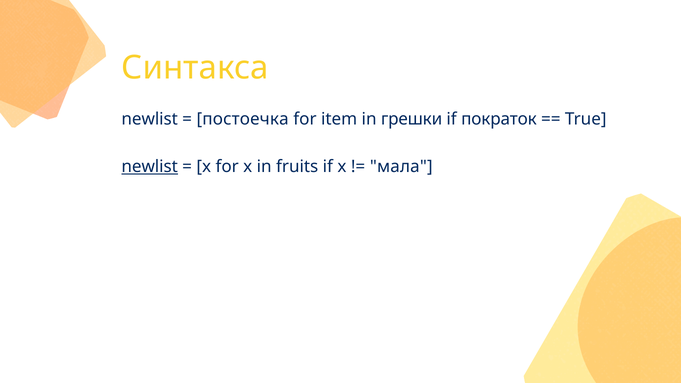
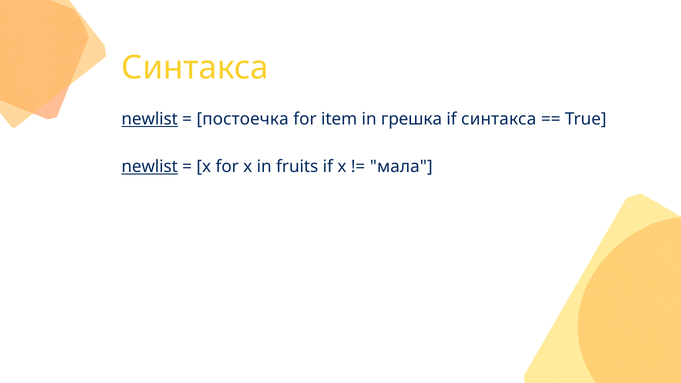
newlist underline: none -> present (150, 119)
грешки: грешки -> грешка (411, 119)
if пократок: пократок -> синтакса (499, 119)
